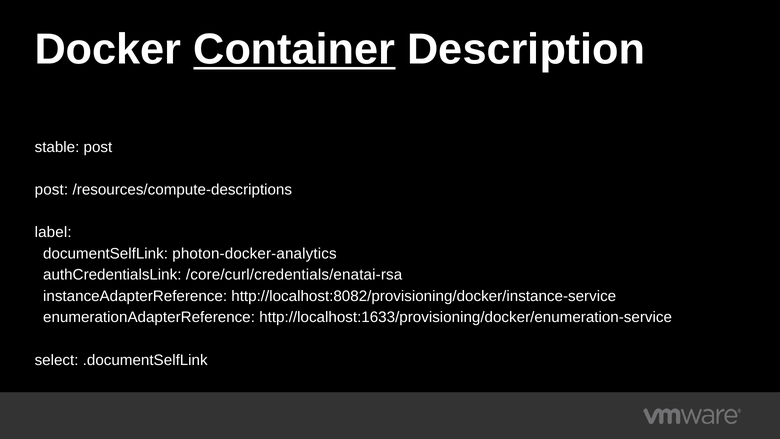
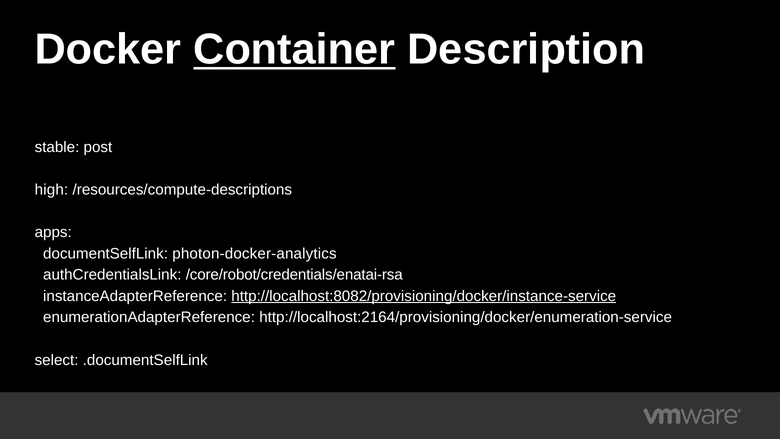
post: post -> high (51, 190)
label: label -> apps (53, 232)
/core/curl/credentials/enatai-rsa: /core/curl/credentials/enatai-rsa -> /core/robot/credentials/enatai-rsa (294, 275)
http://localhost:8082/provisioning/docker/instance-service underline: none -> present (424, 296)
http://localhost:1633/provisioning/docker/enumeration-service: http://localhost:1633/provisioning/docker/enumeration-service -> http://localhost:2164/provisioning/docker/enumeration-service (466, 317)
